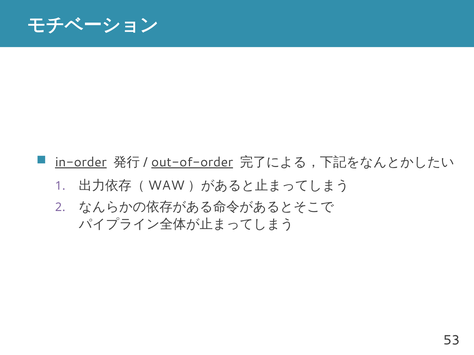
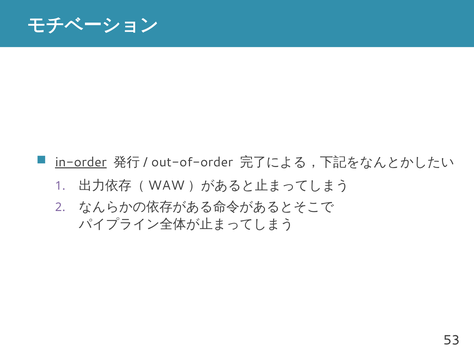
out-of-order underline: present -> none (192, 162)
